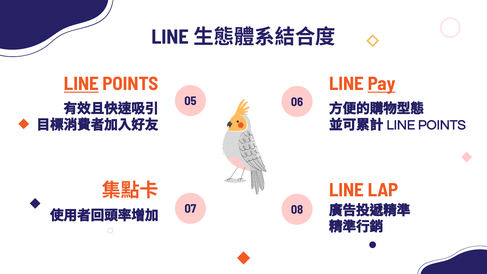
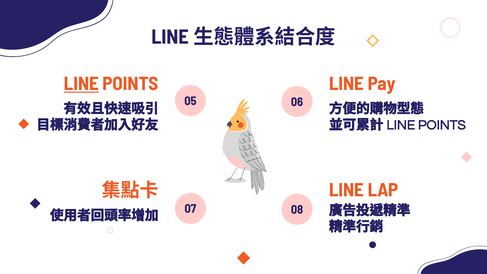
Pay underline: present -> none (382, 84)
